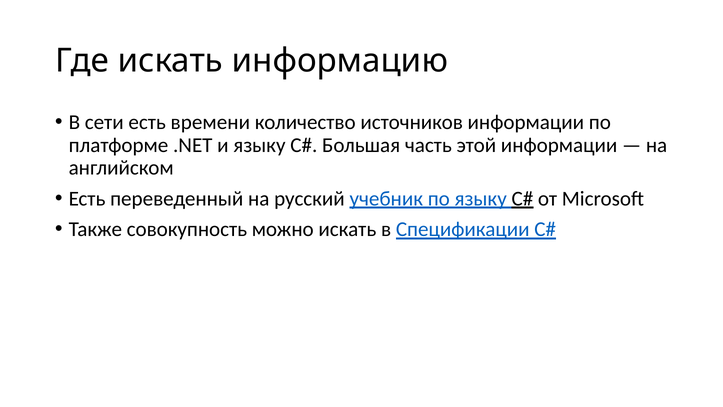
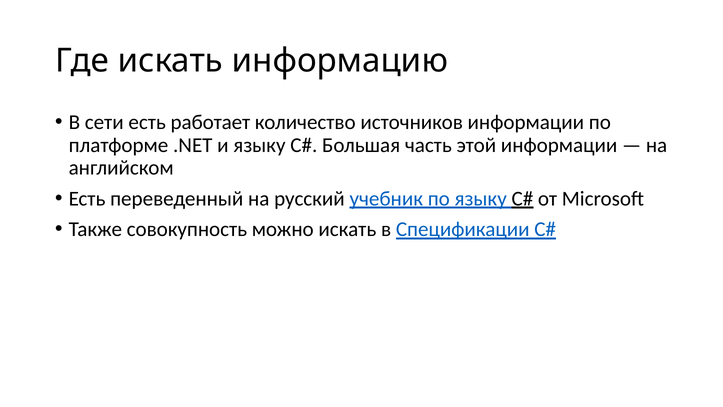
времени: времени -> работает (210, 122)
